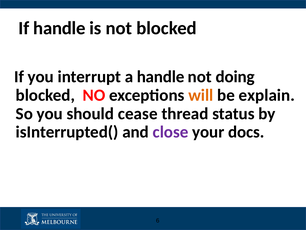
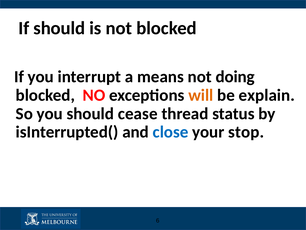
If handle: handle -> should (59, 28)
a handle: handle -> means (160, 77)
close colour: purple -> blue (171, 132)
docs: docs -> stop (246, 132)
